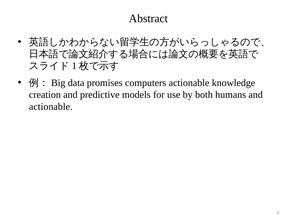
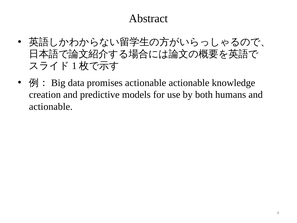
promises computers: computers -> actionable (146, 83)
